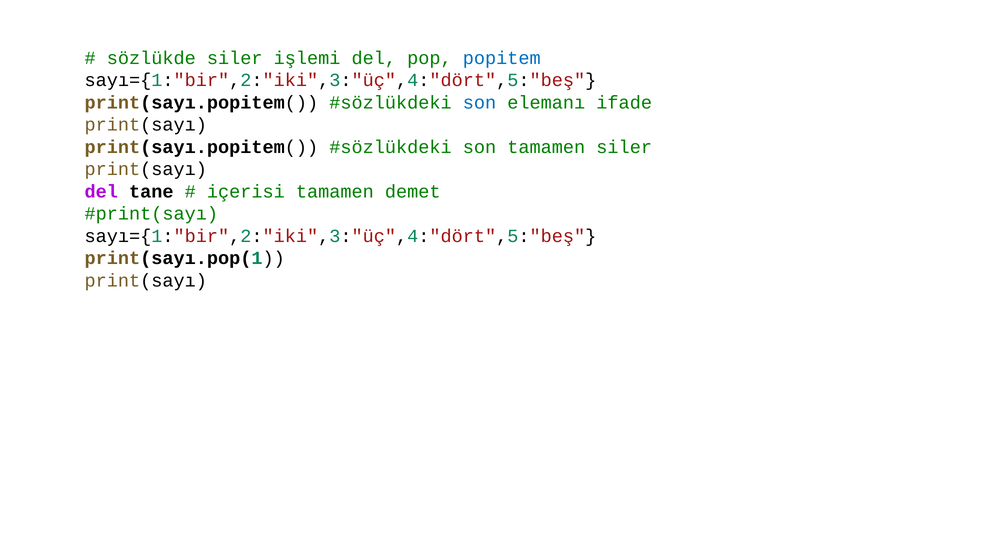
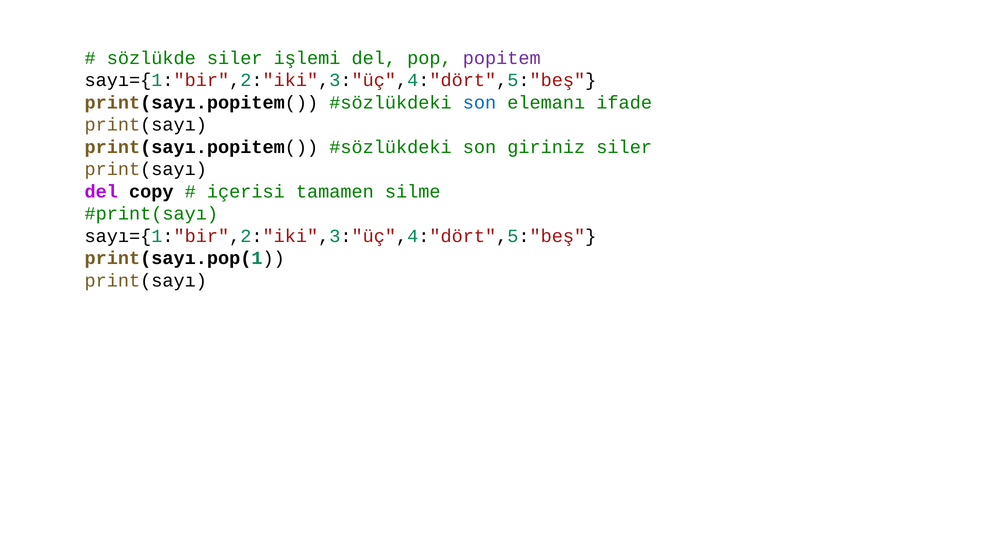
popitem colour: blue -> purple (502, 58)
son tamamen: tamamen -> giriniz (546, 147)
tane: tane -> copy (151, 192)
demet: demet -> silme (413, 192)
